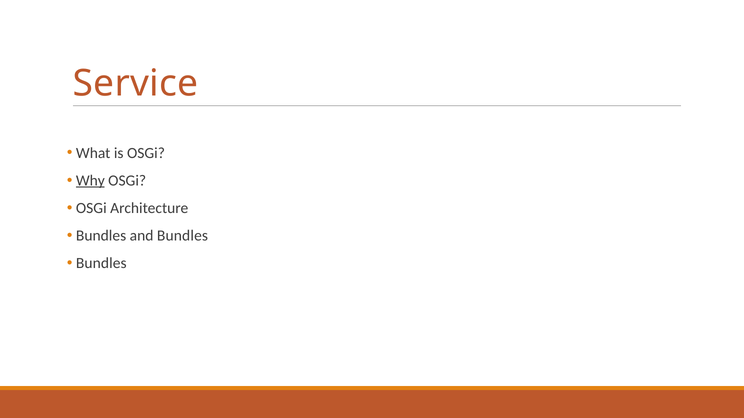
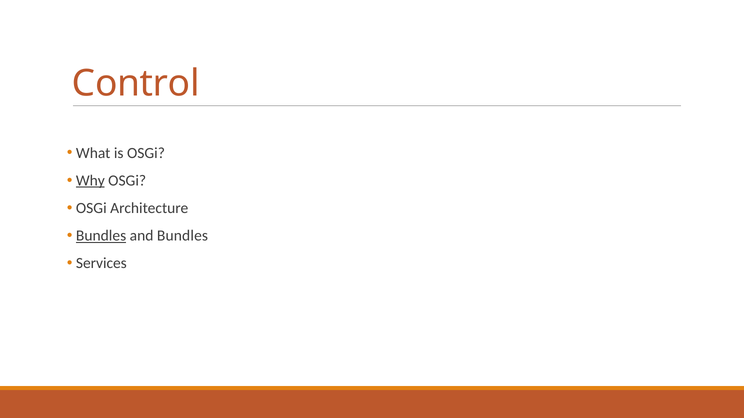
Service: Service -> Control (136, 83)
Bundles underline: none -> present (101, 236)
Bundles: Bundles -> Services (101, 264)
